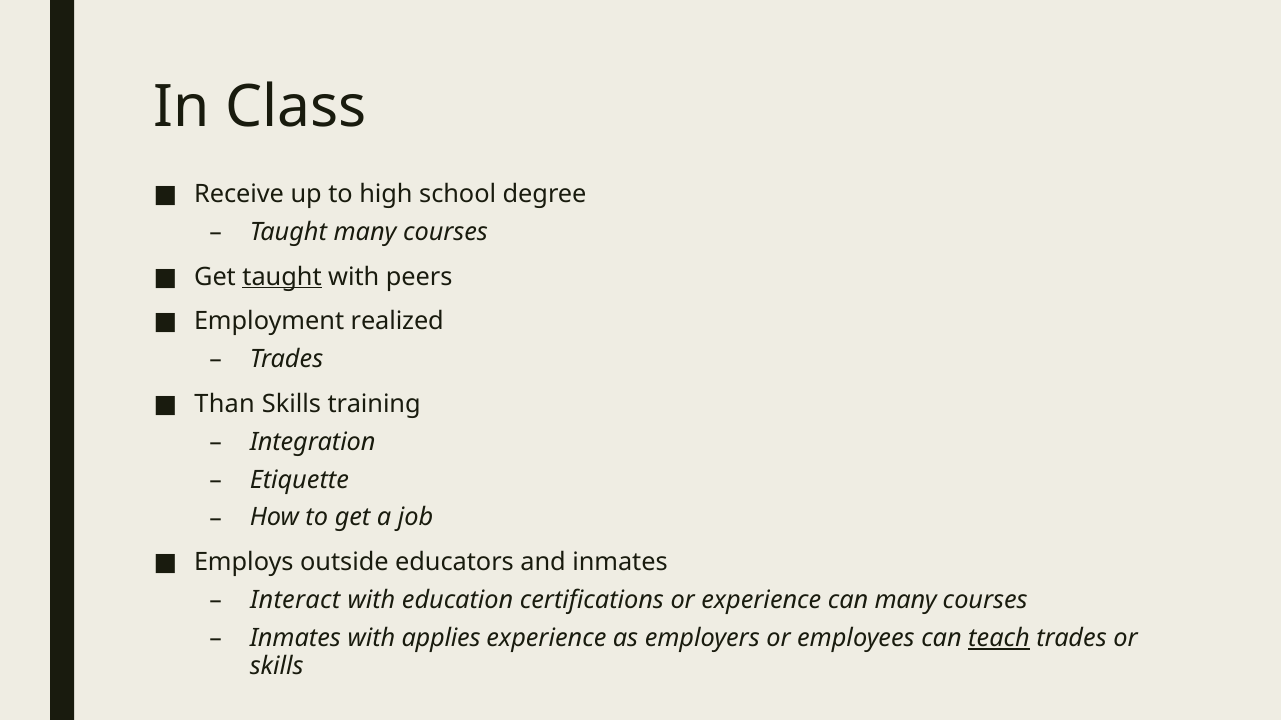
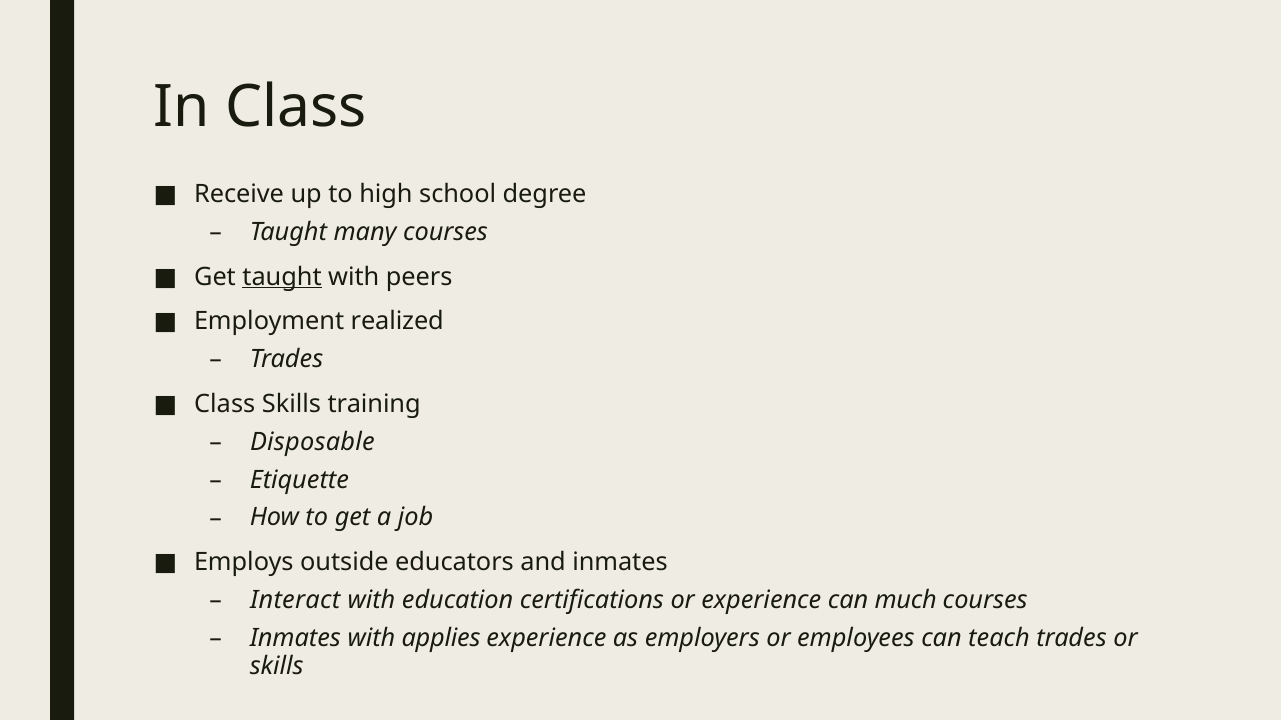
Than: Than -> Class (225, 404)
Integration: Integration -> Disposable (312, 442)
can many: many -> much (906, 601)
teach underline: present -> none (999, 639)
